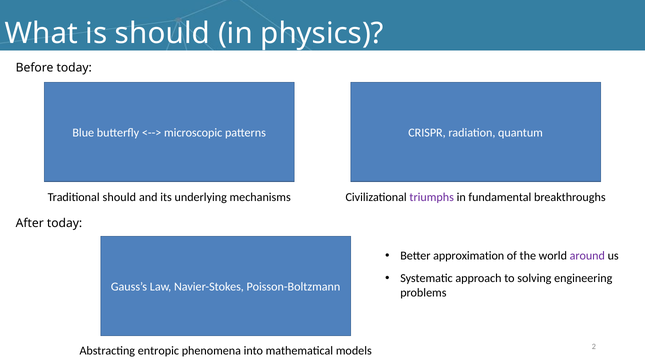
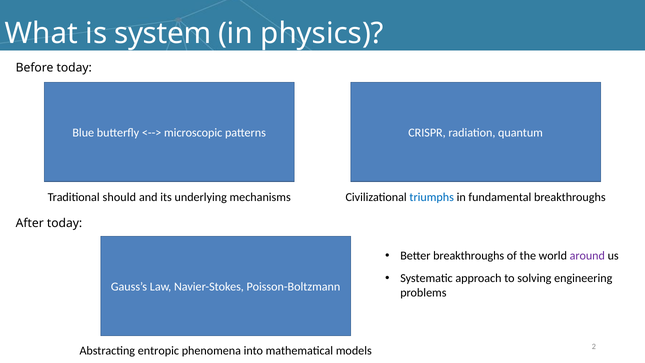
is should: should -> system (163, 33)
triumphs colour: purple -> blue (432, 197)
Better approximation: approximation -> breakthroughs (469, 256)
